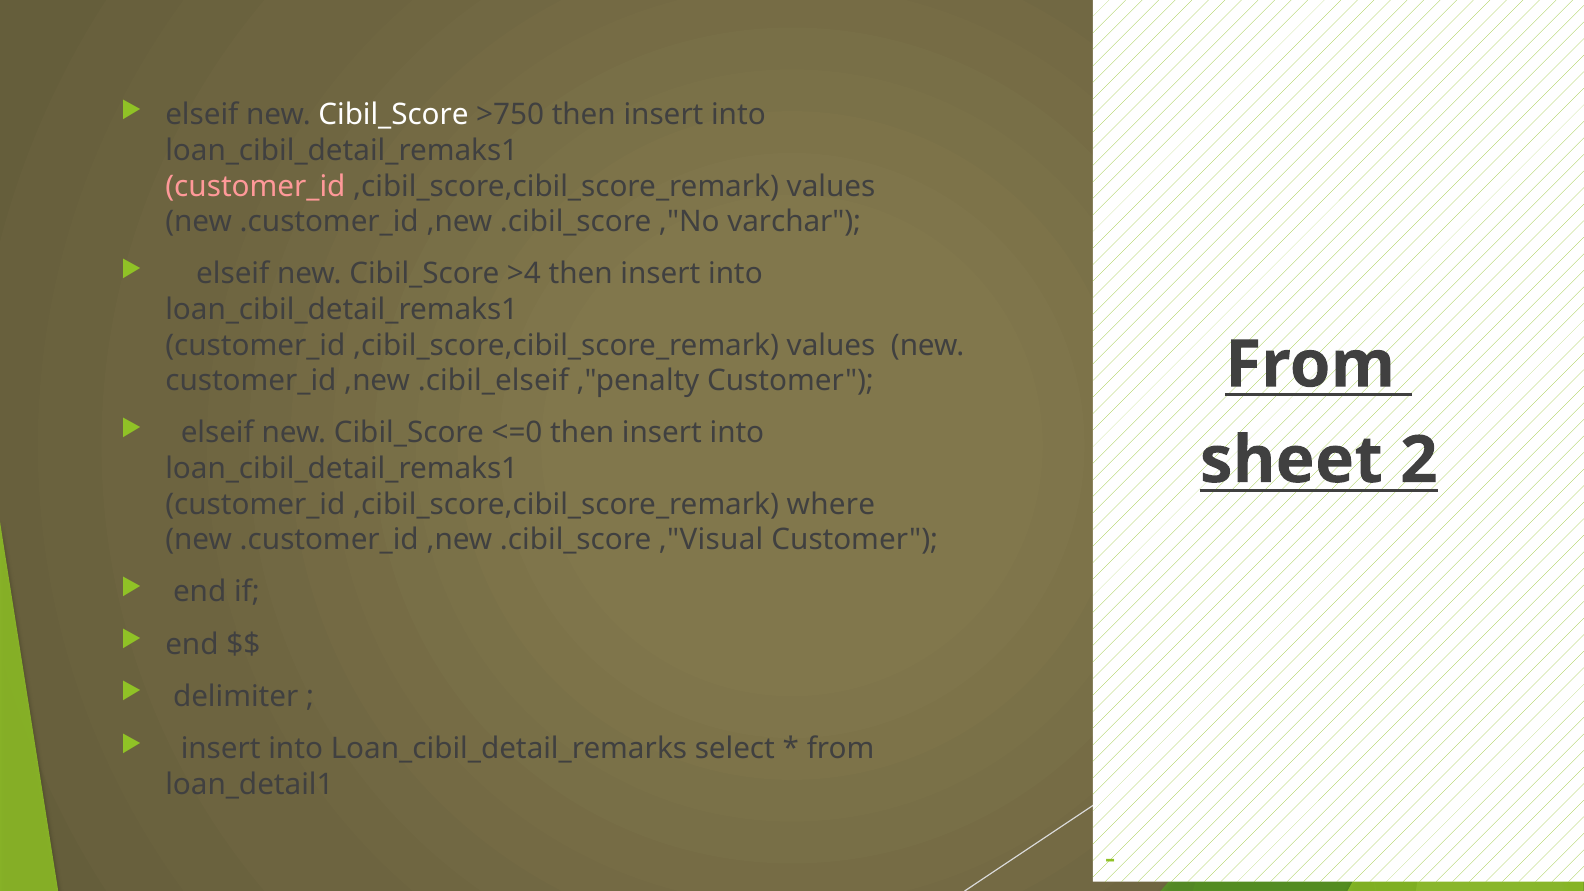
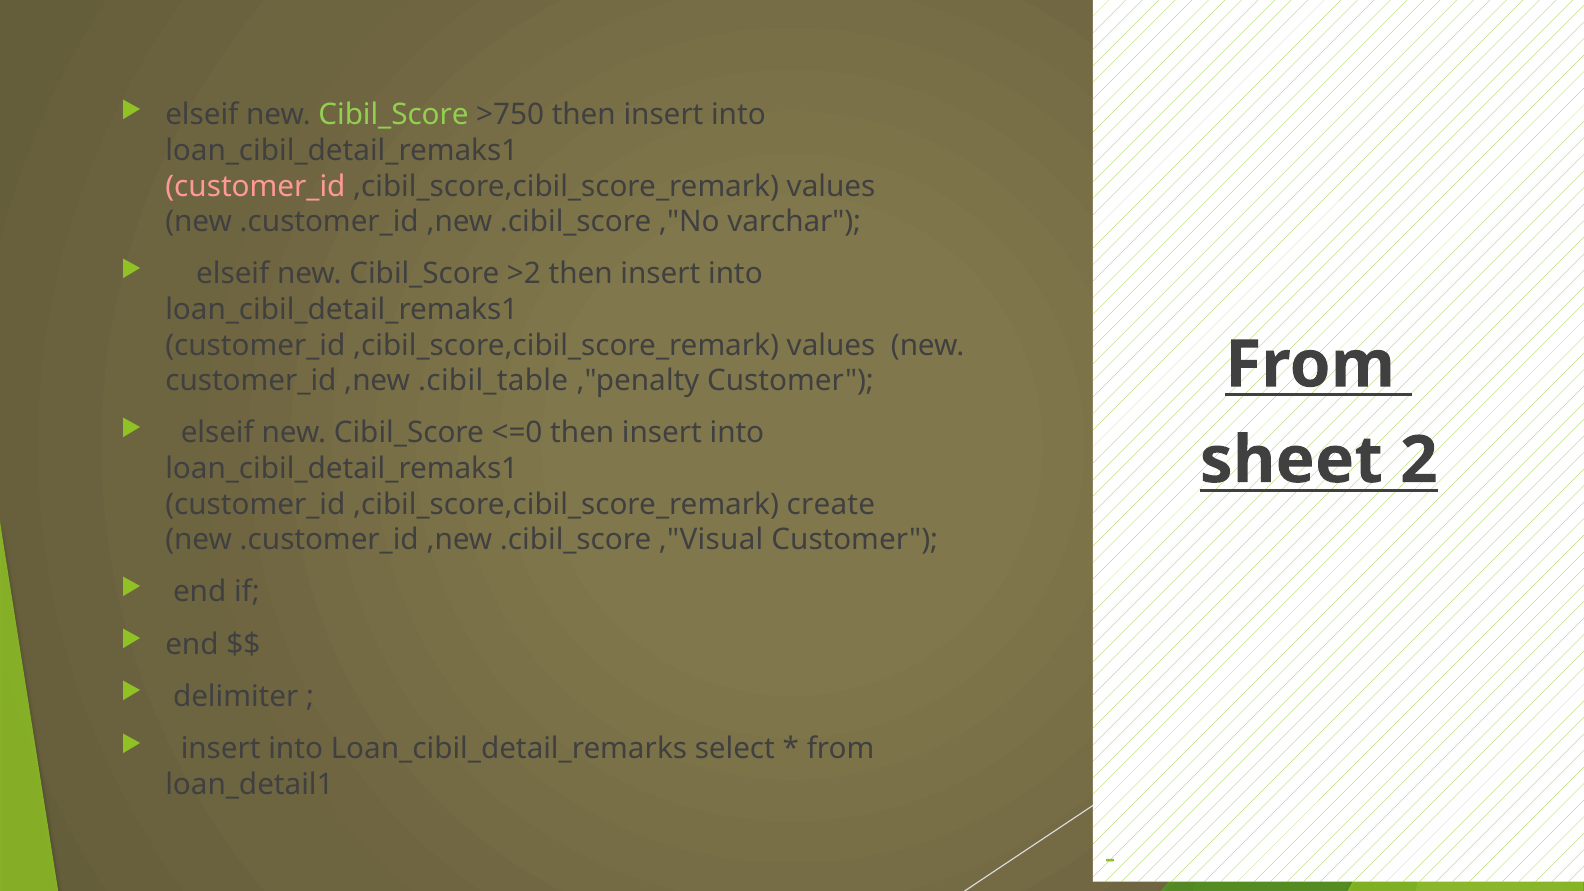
Cibil_Score colour: white -> light green (394, 115)
>4: >4 -> >2 (524, 274)
.cibil_elseif: .cibil_elseif -> .cibil_table (493, 381)
where: where -> create (831, 504)
